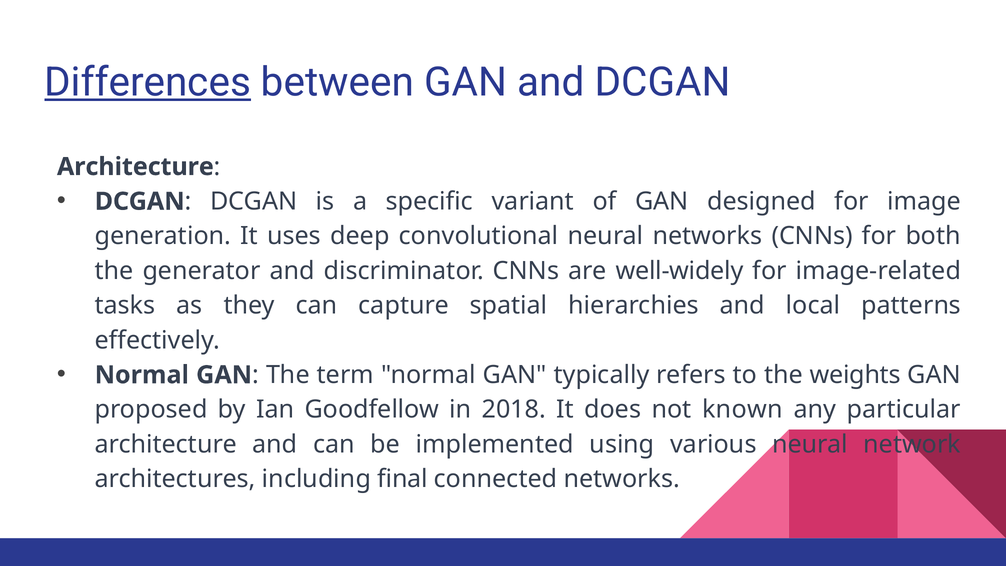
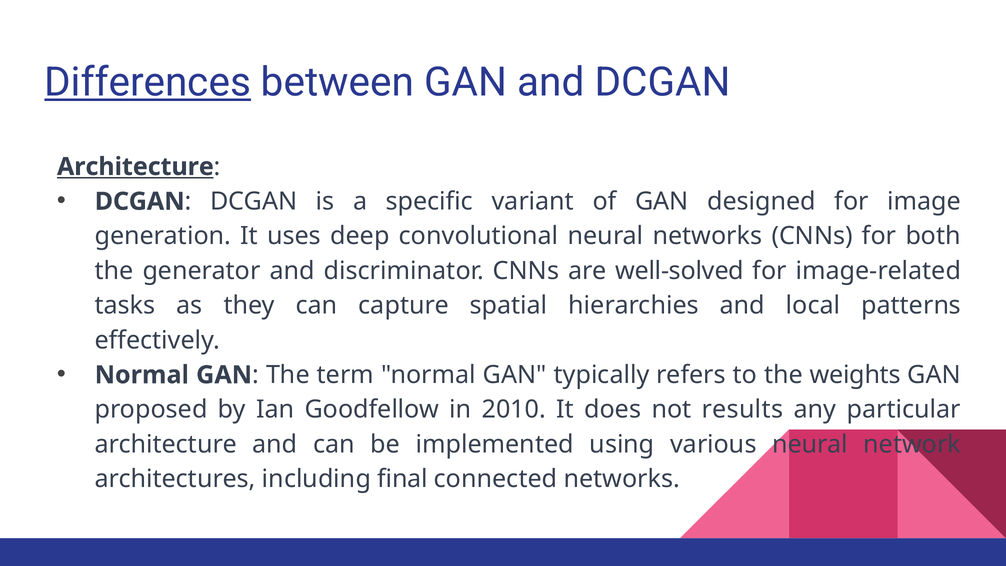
Architecture underline: none -> present (135, 167)
well-widely: well-widely -> well-solved (680, 271)
2018: 2018 -> 2010 (514, 410)
known: known -> results (742, 410)
